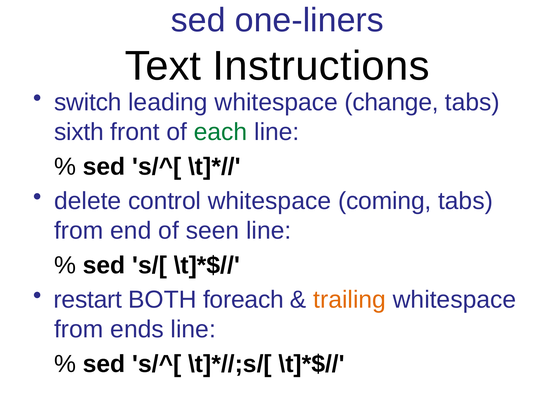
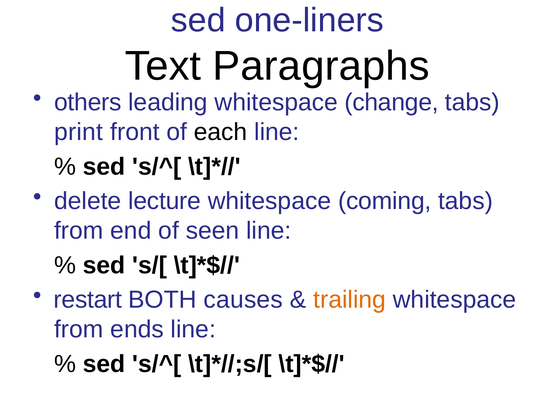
Instructions: Instructions -> Paragraphs (321, 66)
switch: switch -> others (88, 103)
sixth: sixth -> print (79, 132)
each colour: green -> black (221, 132)
control: control -> lecture (165, 201)
foreach: foreach -> causes (243, 300)
